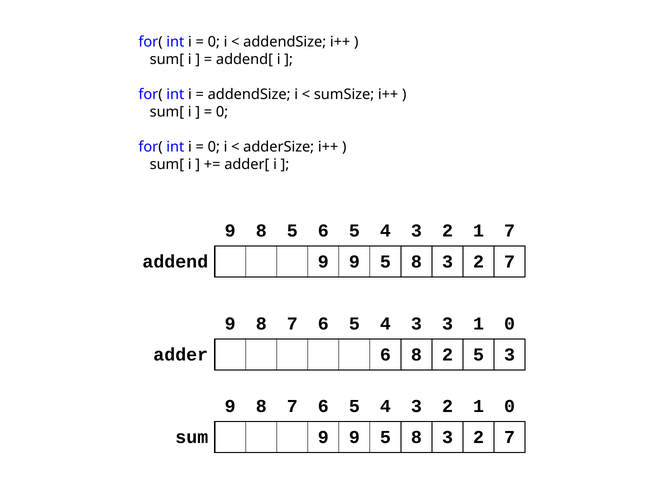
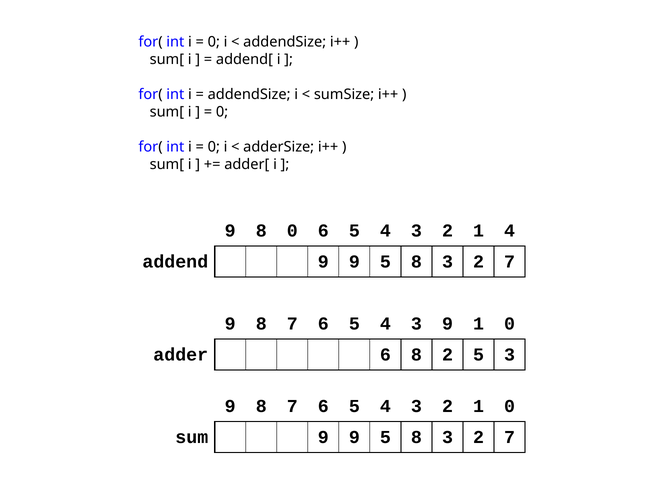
8 5: 5 -> 0 (292, 231)
1 7: 7 -> 4 (510, 231)
4 3 3: 3 -> 9 (447, 324)
